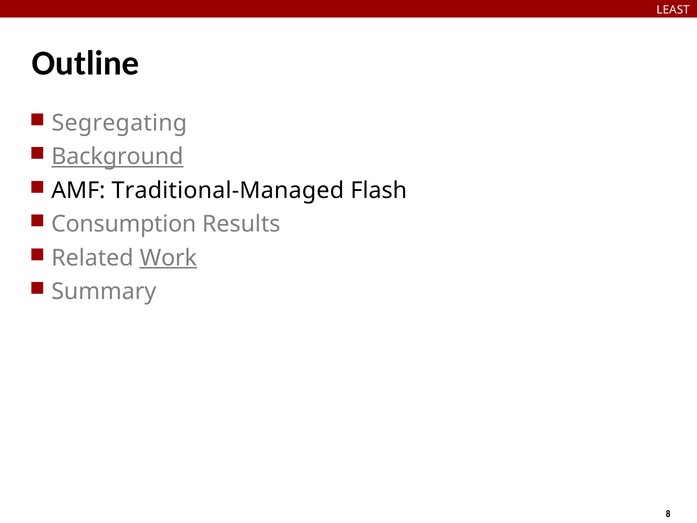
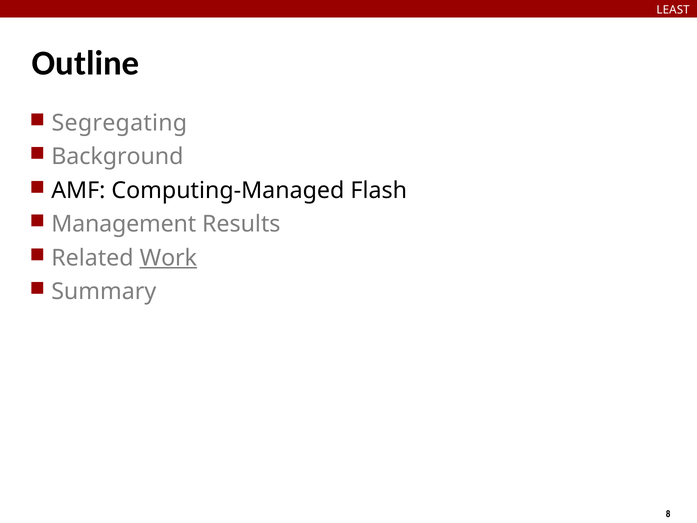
Background underline: present -> none (117, 157)
Traditional-Managed: Traditional-Managed -> Computing-Managed (228, 190)
Consumption: Consumption -> Management (124, 224)
